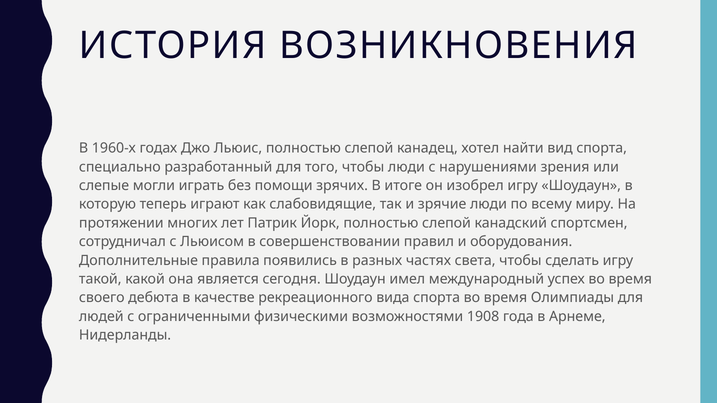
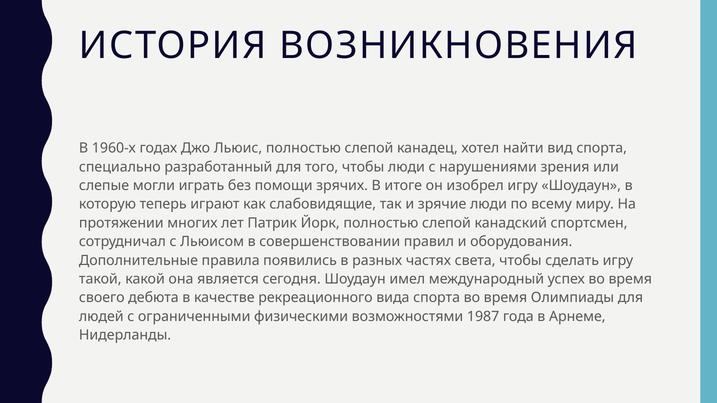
1908: 1908 -> 1987 (483, 317)
